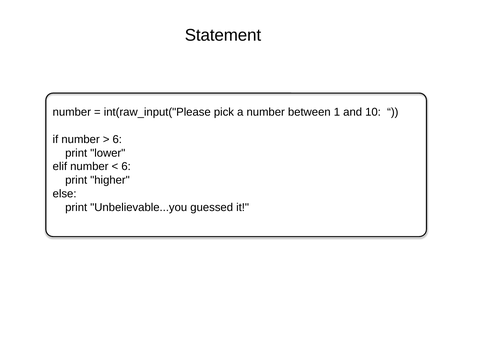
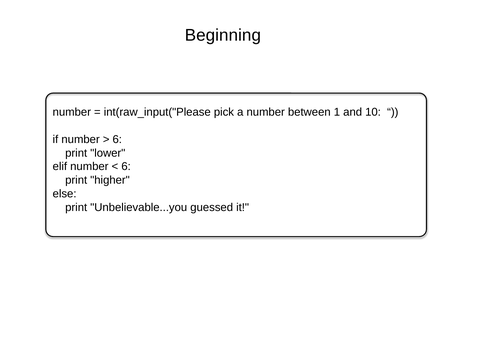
Statement: Statement -> Beginning (223, 35)
